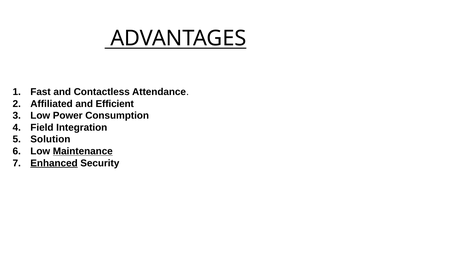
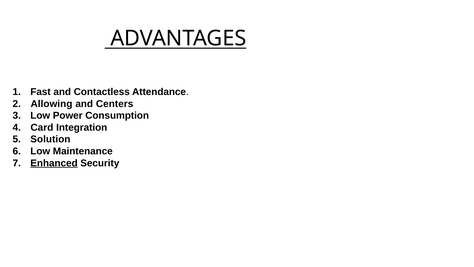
Affiliated: Affiliated -> Allowing (51, 104)
Efficient: Efficient -> Centers (115, 104)
Field: Field -> Card (42, 127)
Maintenance underline: present -> none (83, 151)
